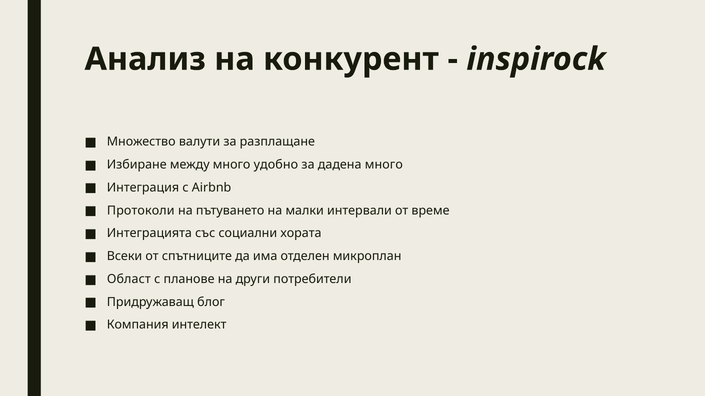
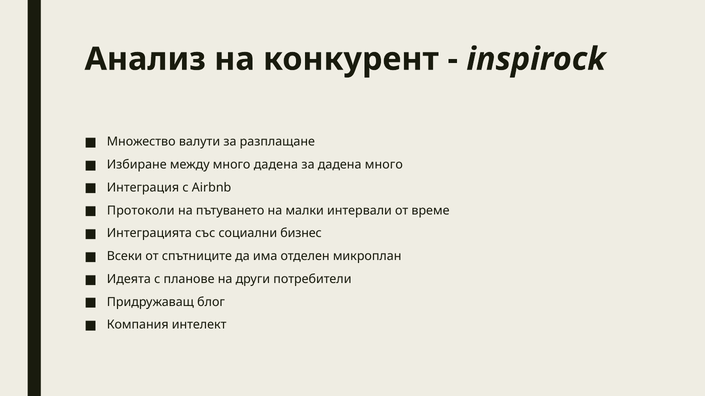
много удобно: удобно -> дадена (276, 165)
хората: хората -> бизнес (301, 234)
Област: Област -> Идеята (129, 279)
